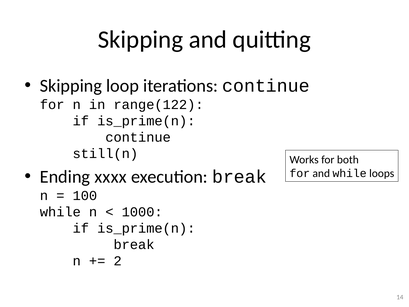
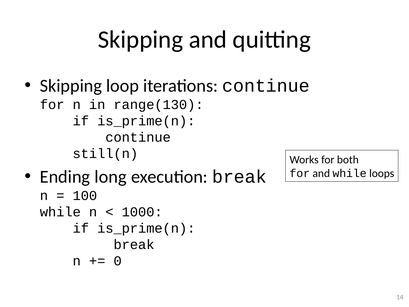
range(122: range(122 -> range(130 (159, 105)
xxxx: xxxx -> long (111, 177)
2: 2 -> 0 (118, 261)
